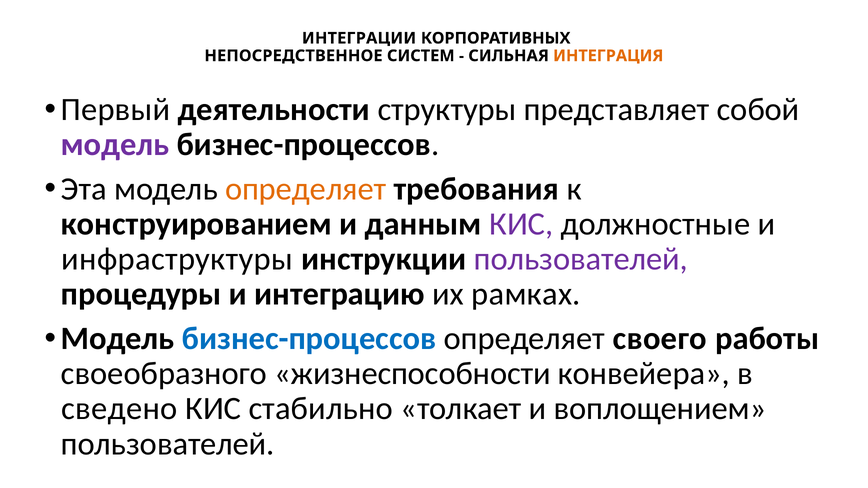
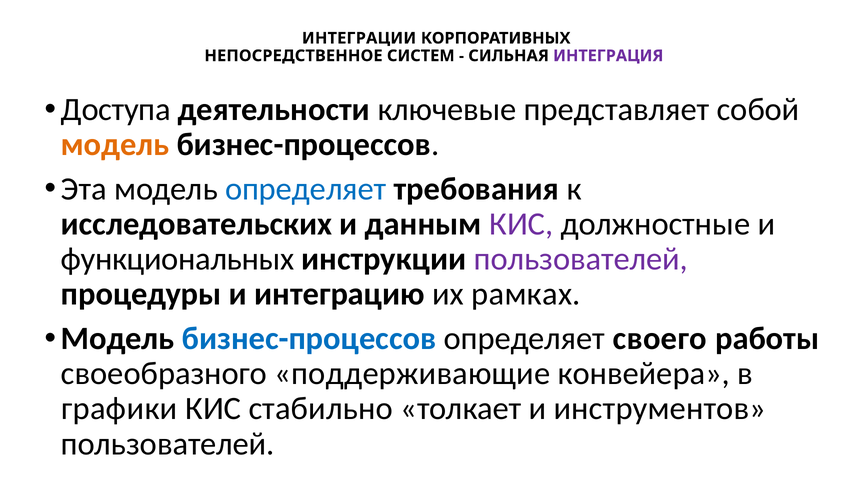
ИНТЕГРАЦИЯ colour: orange -> purple (608, 56)
Первый: Первый -> Доступа (116, 110)
структуры: структуры -> ключевые (447, 110)
модель colour: purple -> orange (115, 145)
определяет colour: orange -> blue (306, 189)
конструированием: конструированием -> исследовательских (196, 224)
инфраструктуры: инфраструктуры -> функциональных (178, 259)
жизнеспособности: жизнеспособности -> поддерживающие (412, 374)
сведено: сведено -> графики (119, 409)
воплощением: воплощением -> инструментов (660, 409)
